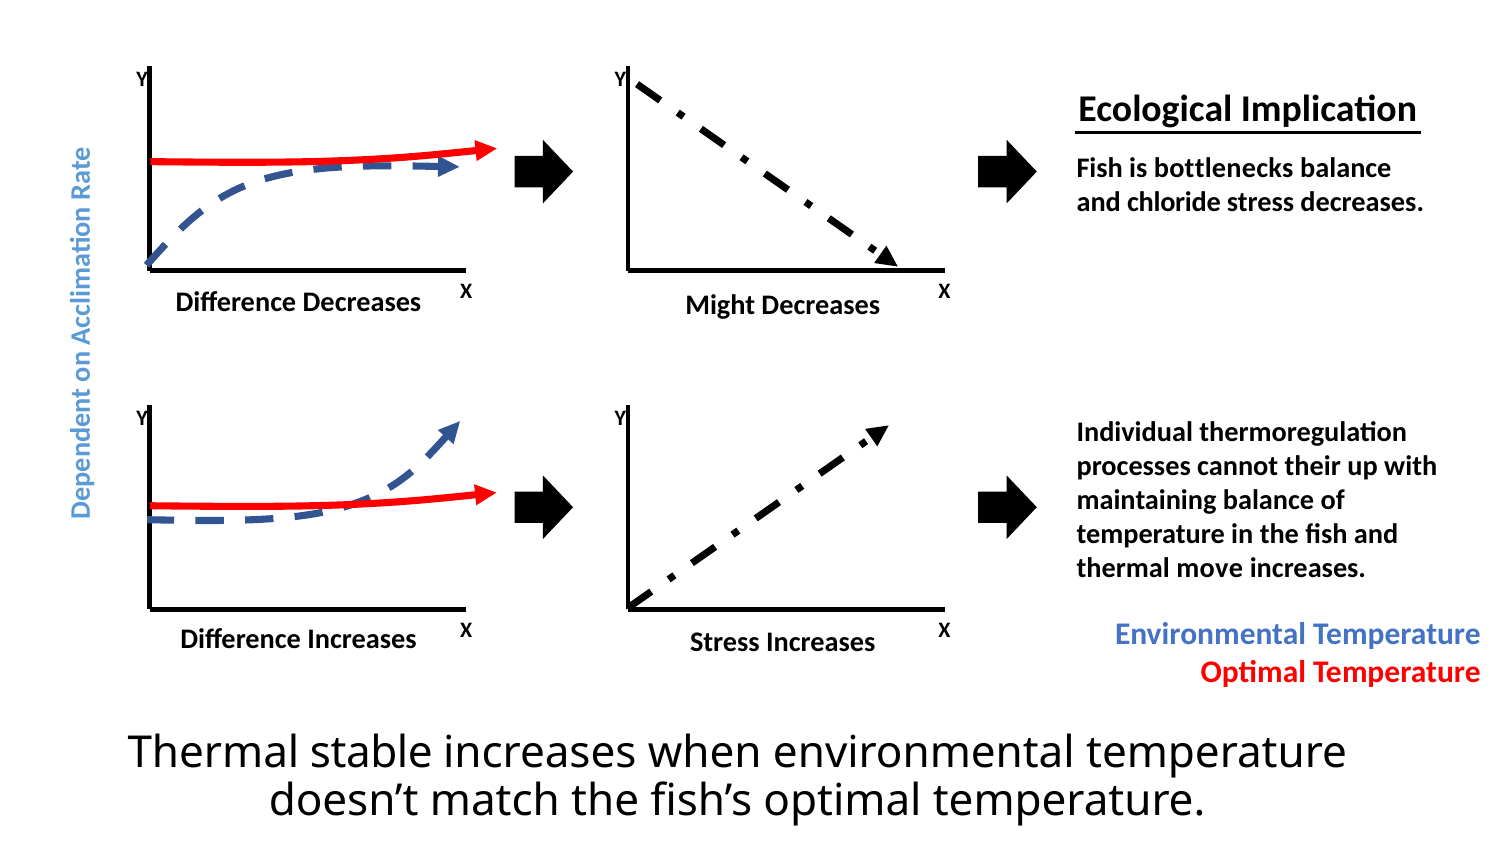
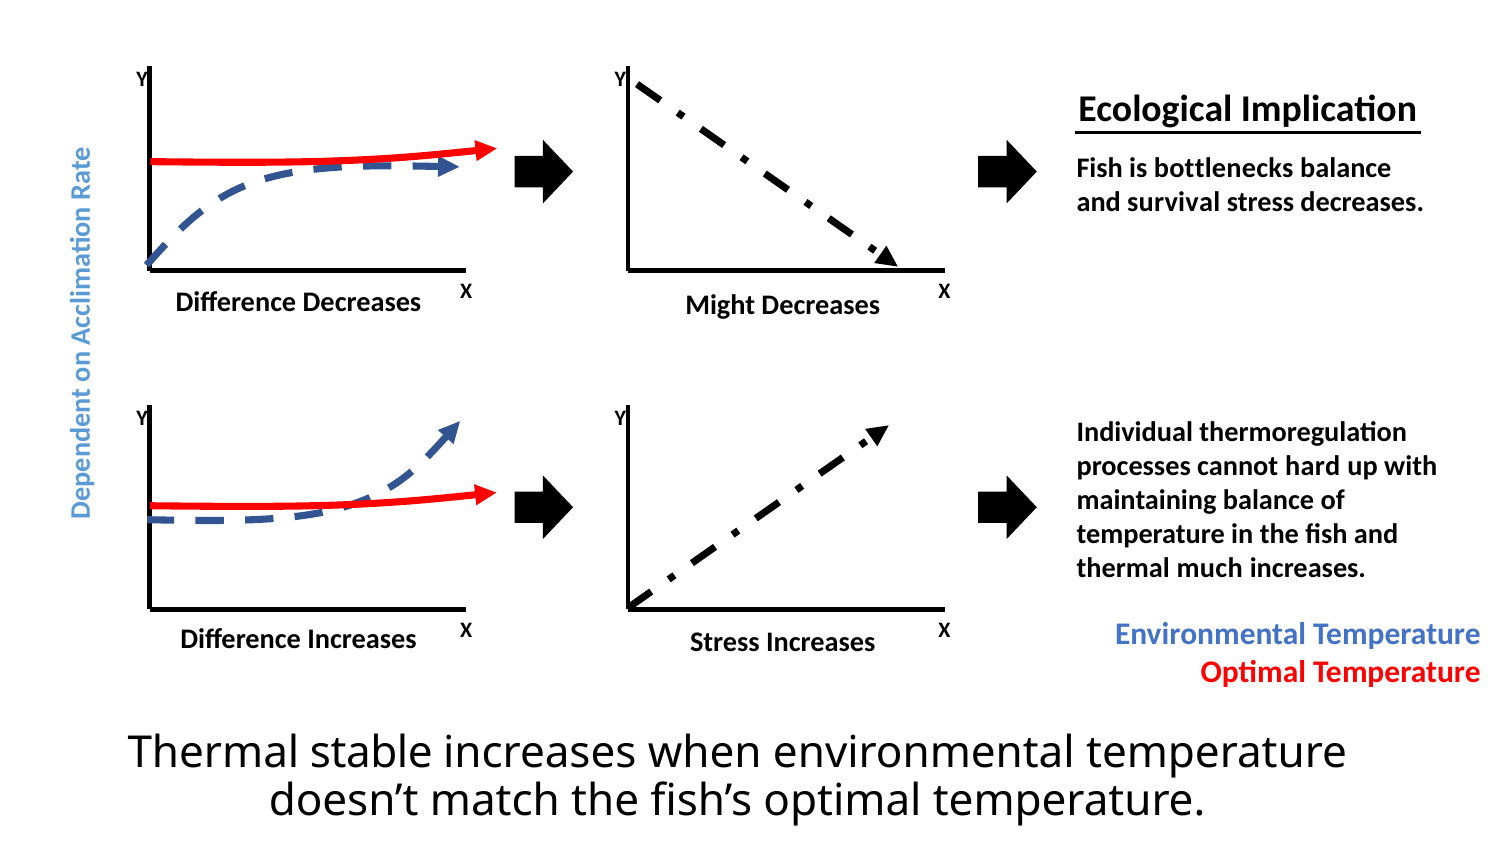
chloride: chloride -> survival (1174, 202)
their: their -> hard (1313, 466)
move: move -> much (1210, 568)
